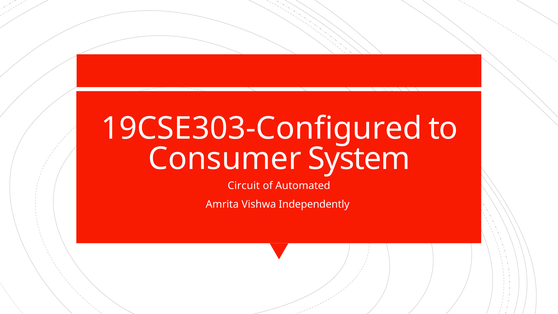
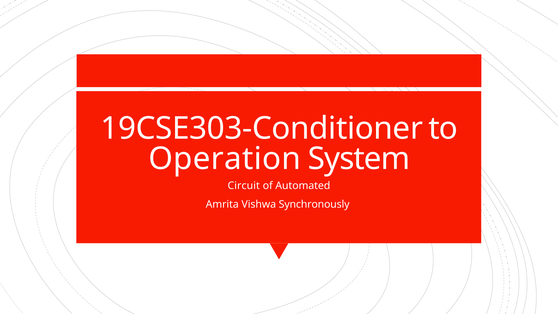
19CSE303-Configured: 19CSE303-Configured -> 19CSE303-Conditioner (262, 128)
Consumer: Consumer -> Operation (225, 159)
Independently: Independently -> Synchronously (314, 204)
